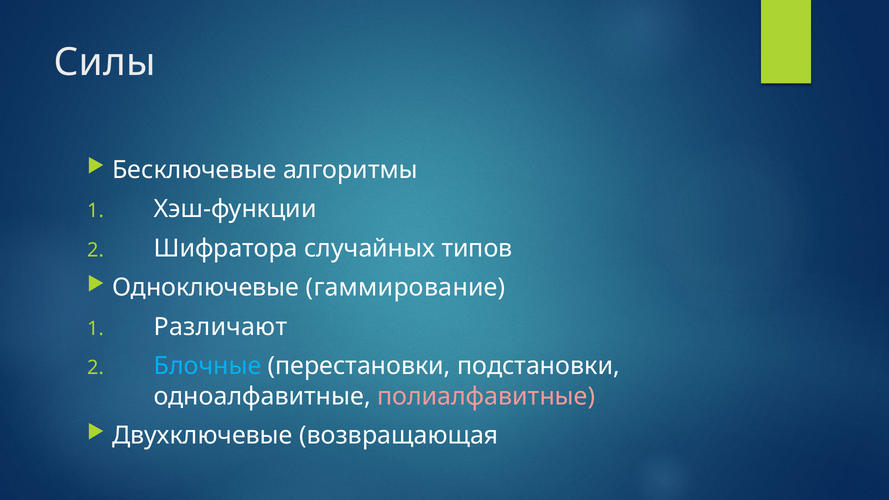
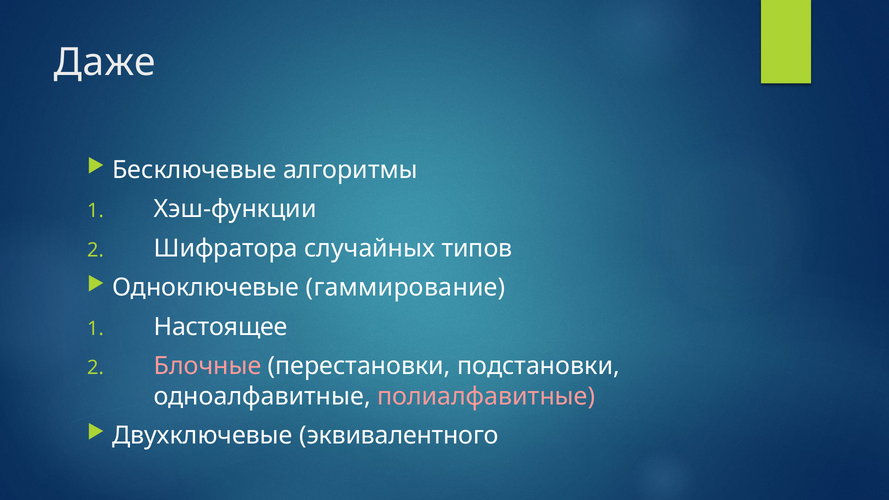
Силы: Силы -> Даже (105, 62)
Различают: Различают -> Настоящее (221, 327)
Блочные colour: light blue -> pink (208, 366)
возвращающая: возвращающая -> эквивалентного (399, 436)
